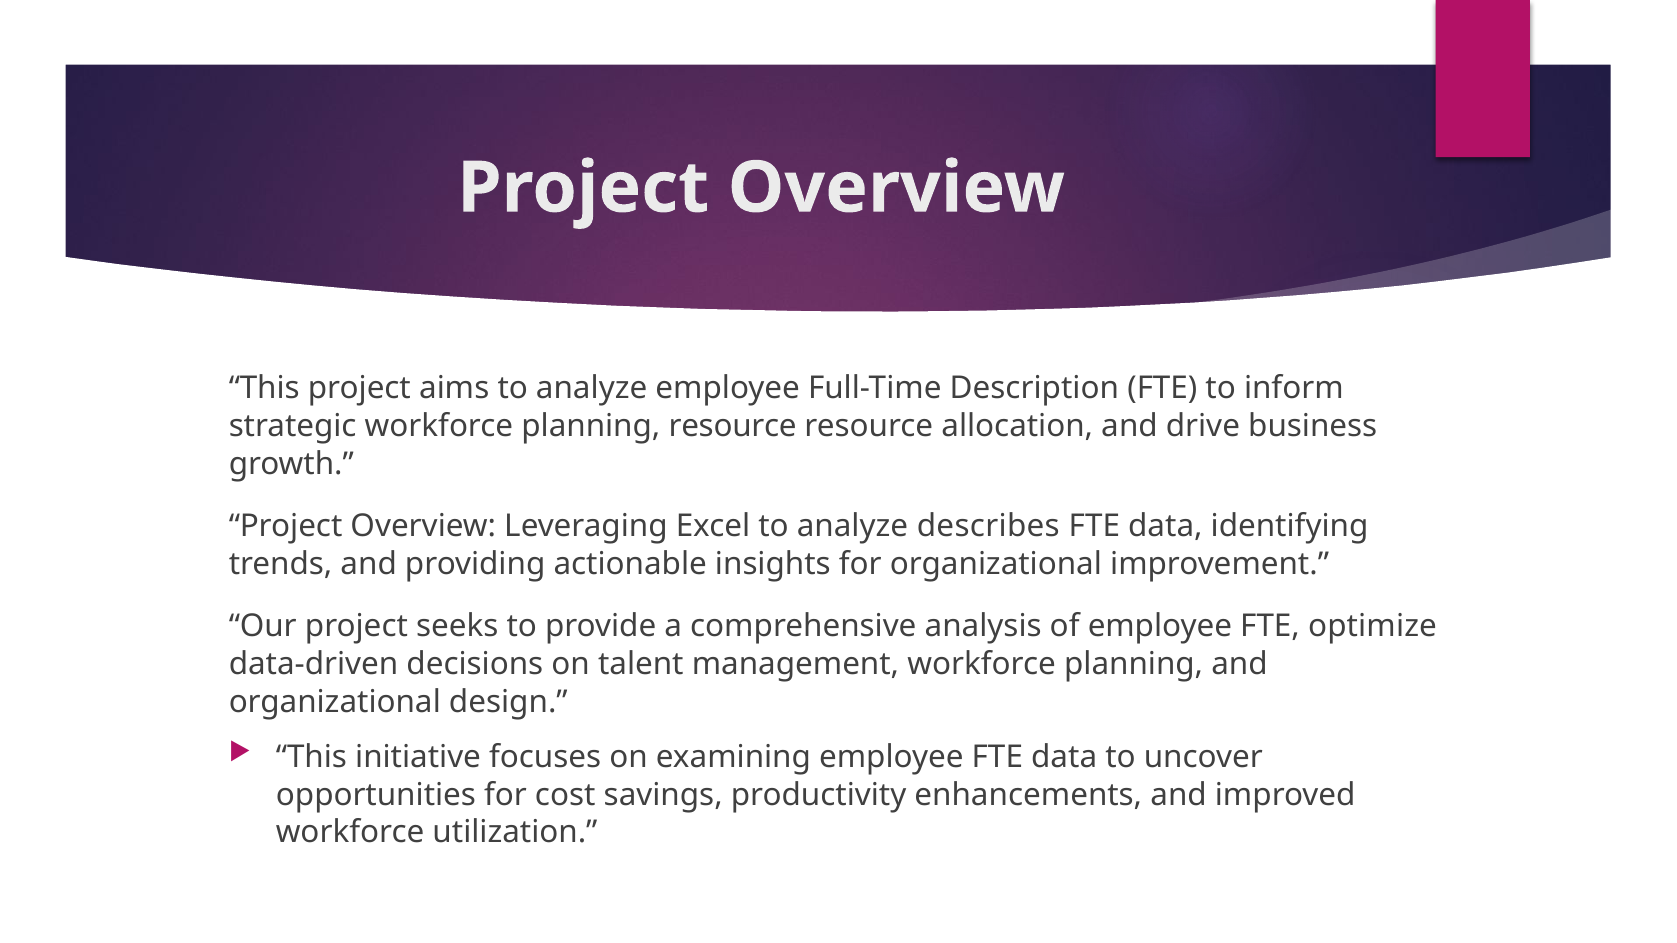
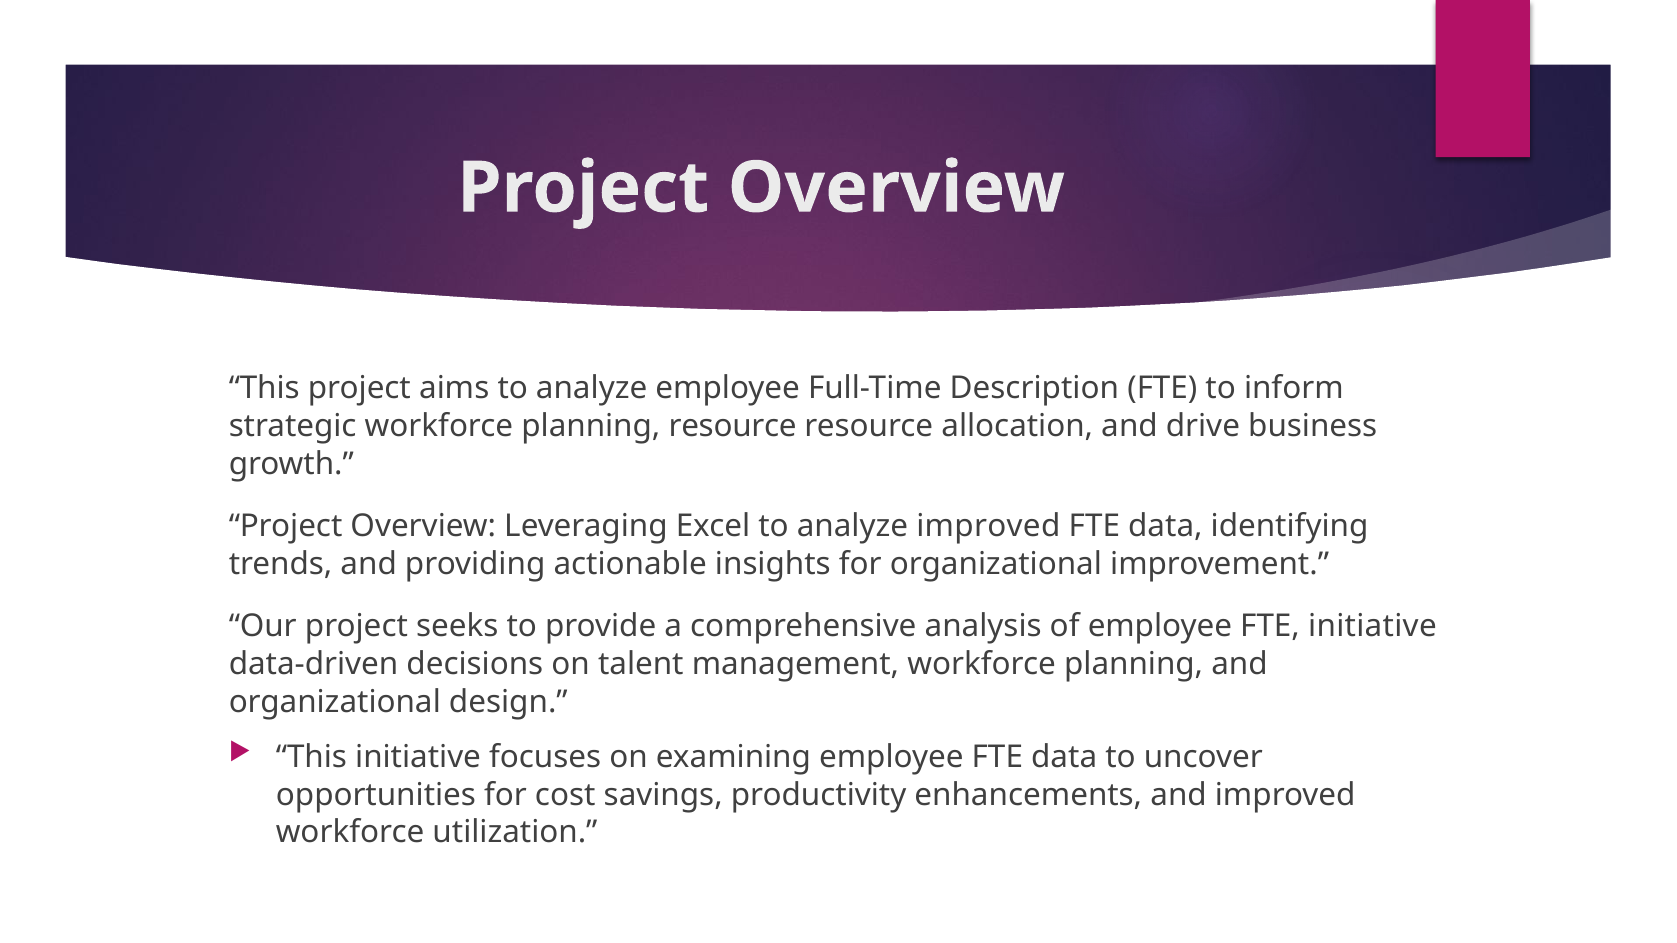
analyze describes: describes -> improved (988, 526)
FTE optimize: optimize -> initiative (1372, 627)
